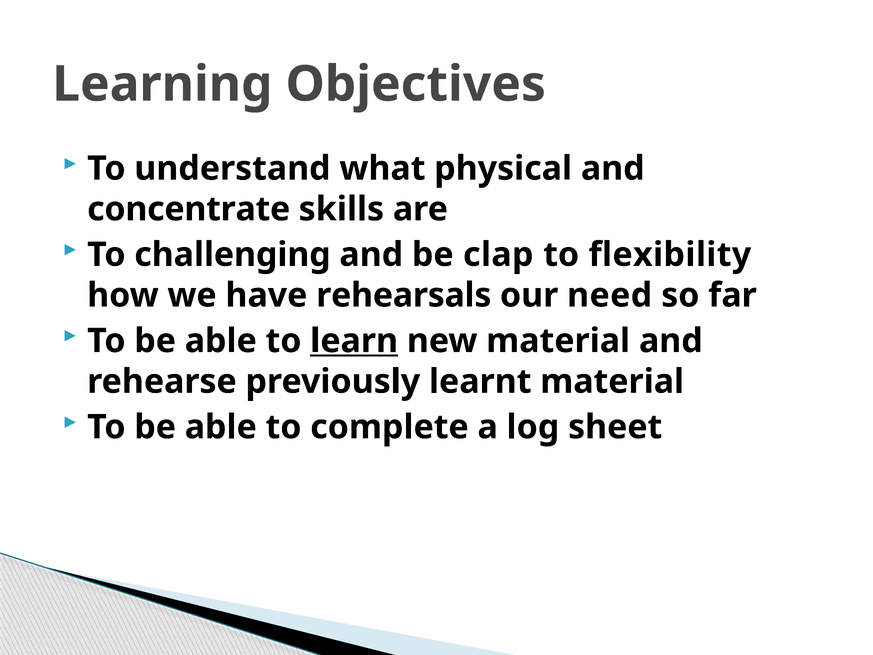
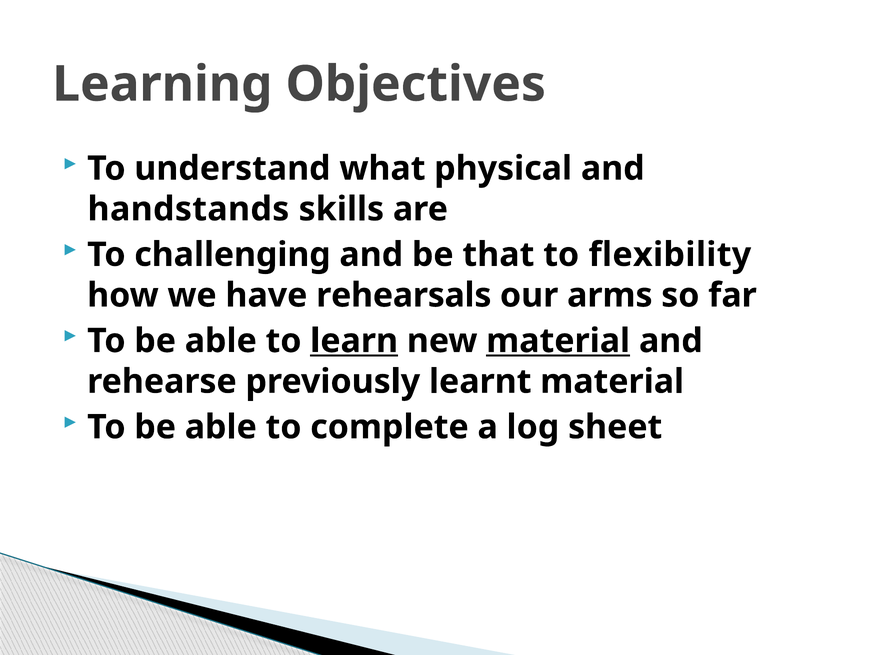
concentrate: concentrate -> handstands (188, 209)
clap: clap -> that (498, 255)
need: need -> arms (610, 295)
material underline: none -> present (558, 341)
